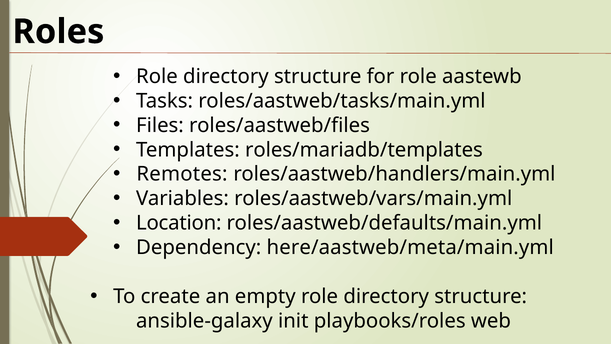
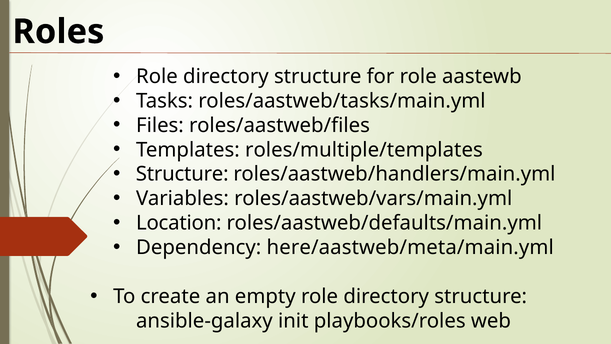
roles/mariadb/templates: roles/mariadb/templates -> roles/multiple/templates (364, 150)
Remotes: Remotes -> Structure (182, 174)
